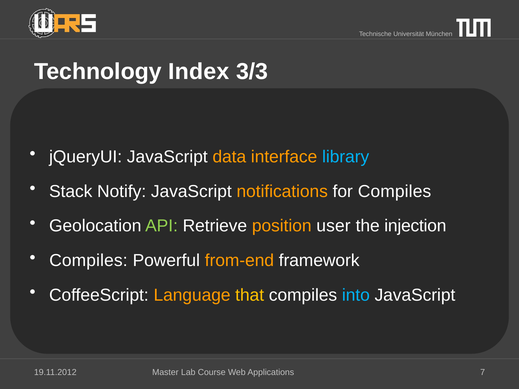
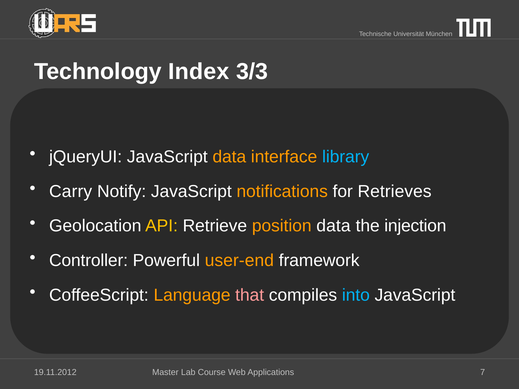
Stack: Stack -> Carry (71, 191)
for Compiles: Compiles -> Retrieves (395, 191)
API colour: light green -> yellow (162, 226)
position user: user -> data (333, 226)
Compiles: Compiles -> Controller (89, 261)
from-end: from-end -> user-end (239, 261)
that colour: yellow -> pink (250, 295)
